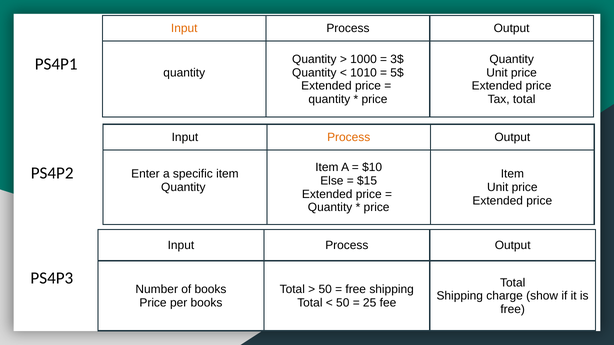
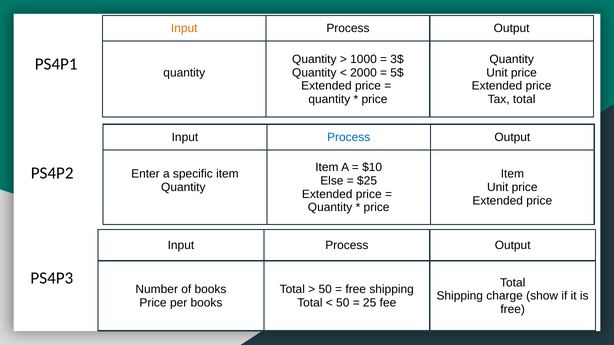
1010: 1010 -> 2000 (364, 73)
Process colour: orange -> blue (349, 137)
$15: $15 -> $25 (367, 181)
